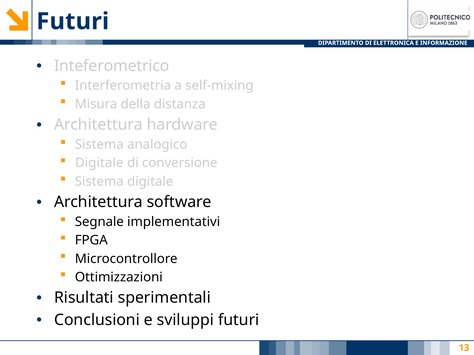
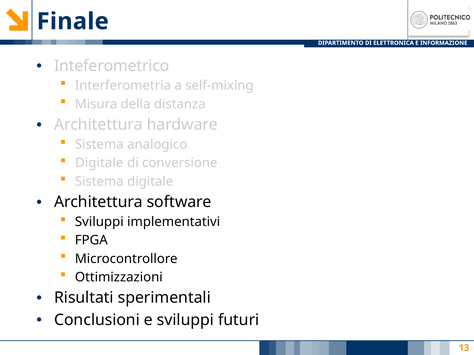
Futuri: Futuri -> Finale (73, 21)
Segnale: Segnale -> Sviluppi (99, 222)
